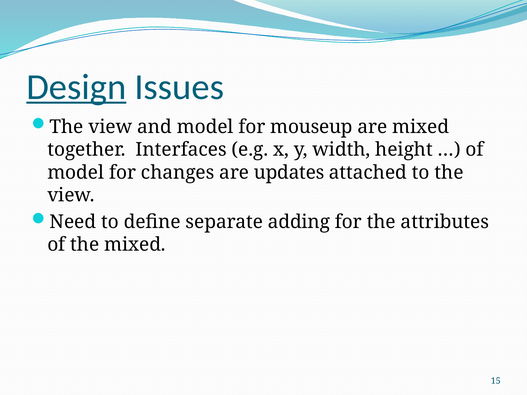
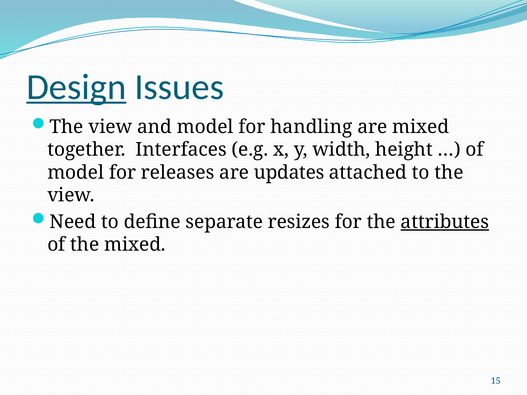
mouseup: mouseup -> handling (311, 127)
changes: changes -> releases (178, 173)
adding: adding -> resizes (299, 222)
attributes underline: none -> present (445, 222)
